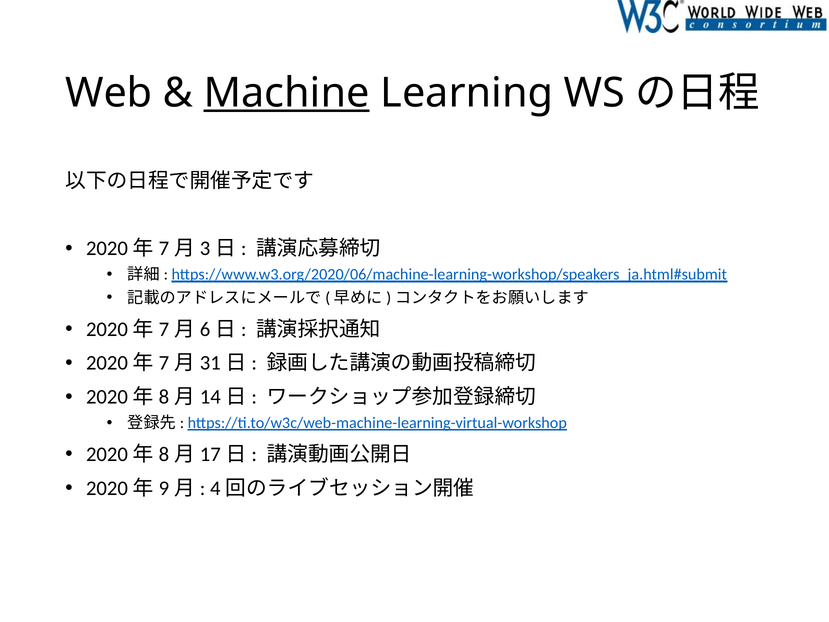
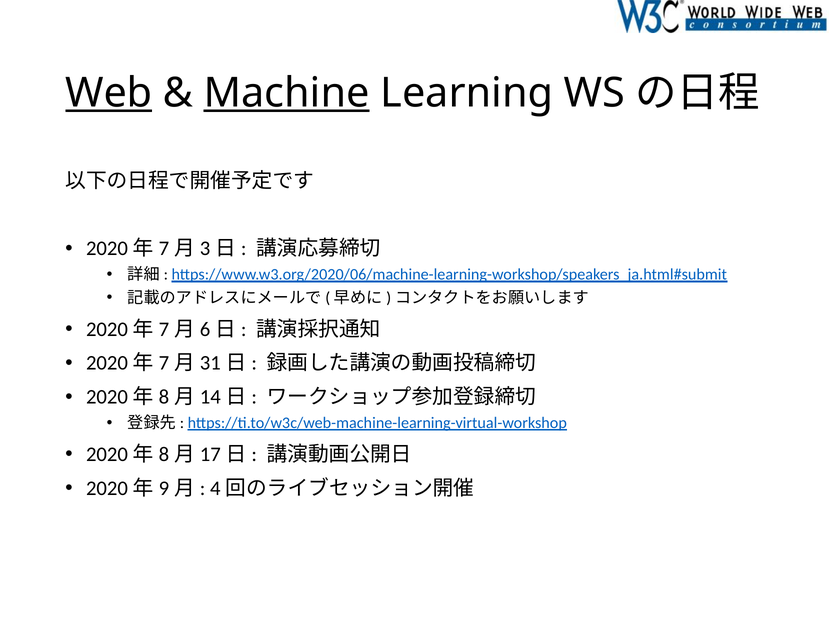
Web underline: none -> present (109, 93)
